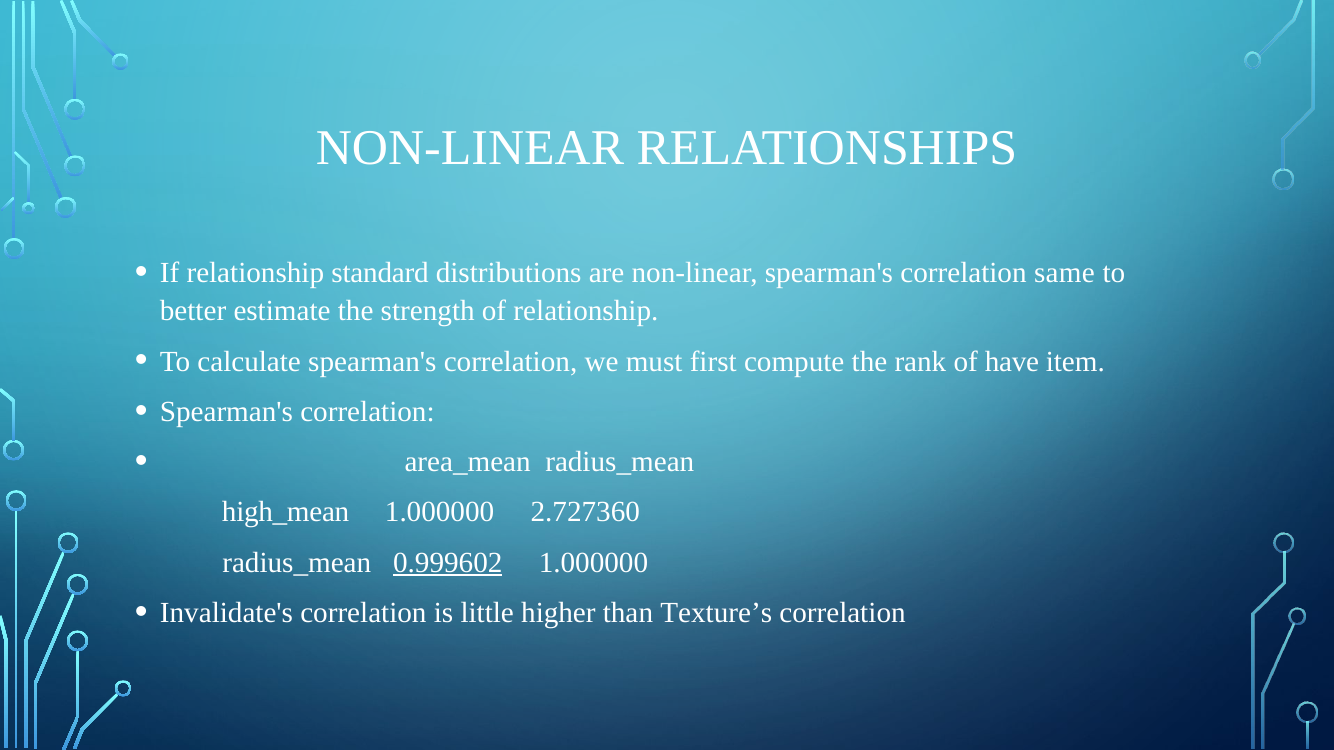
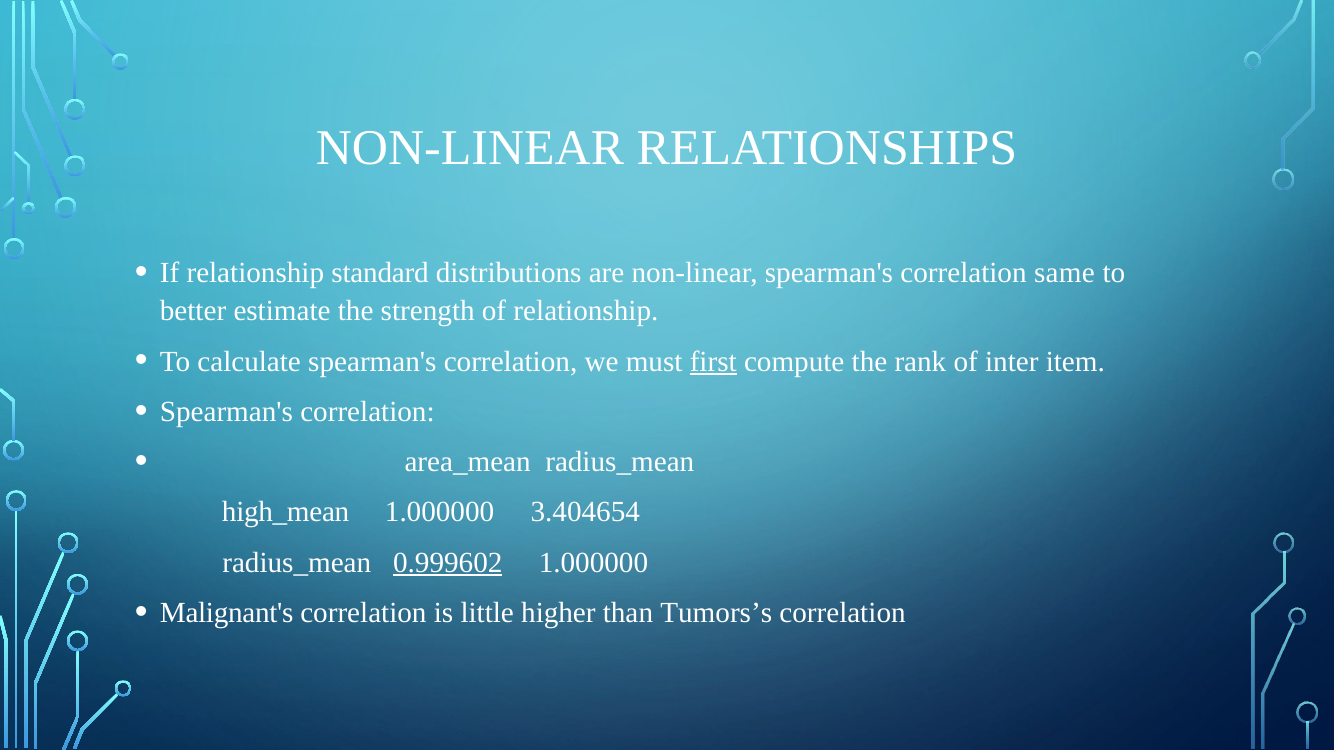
first underline: none -> present (713, 362)
have: have -> inter (1012, 362)
2.727360: 2.727360 -> 3.404654 (585, 513)
Invalidate's: Invalidate's -> Malignant's (227, 613)
Texture’s: Texture’s -> Tumors’s (716, 613)
